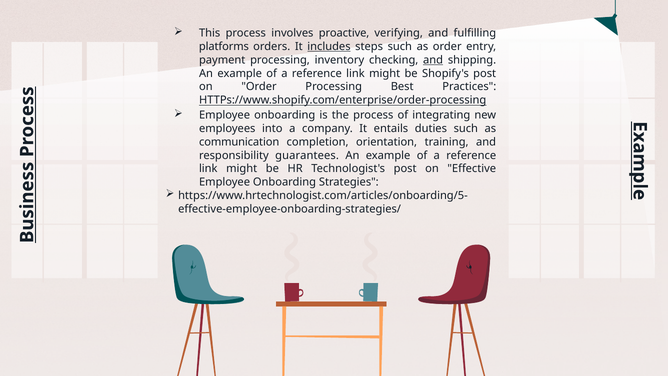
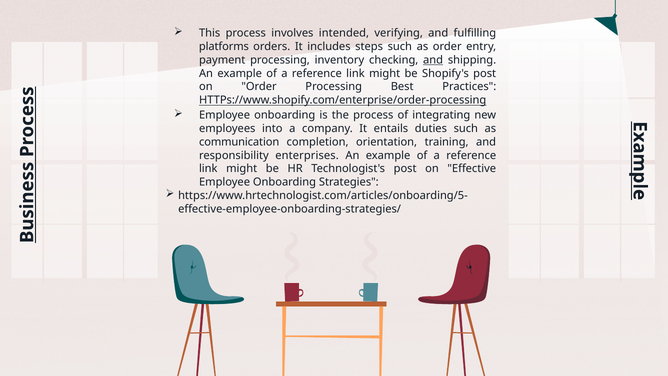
proactive: proactive -> intended (344, 33)
includes underline: present -> none (329, 47)
guarantees: guarantees -> enterprises (307, 155)
